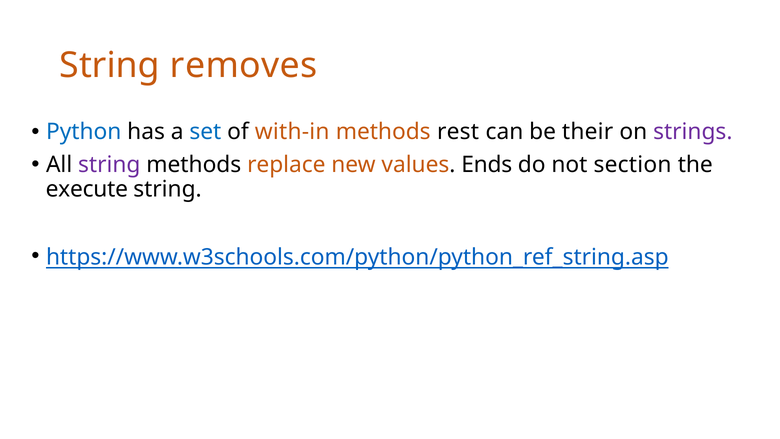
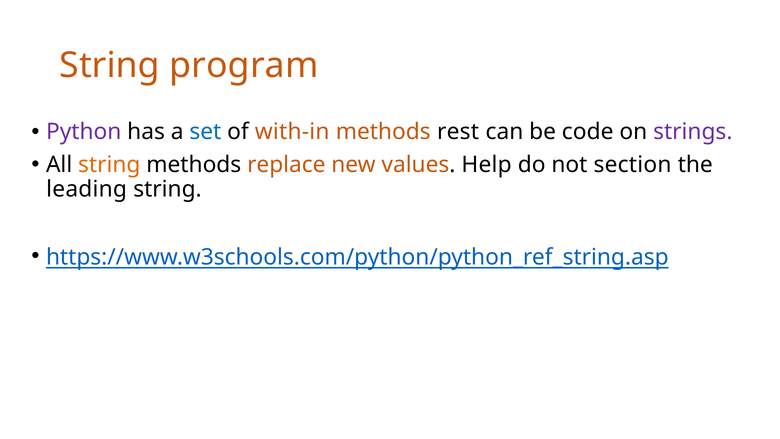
removes: removes -> program (244, 66)
Python colour: blue -> purple (84, 132)
their: their -> code (588, 132)
string colour: purple -> orange (109, 165)
Ends: Ends -> Help (487, 165)
execute: execute -> leading (87, 189)
